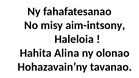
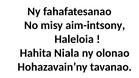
Alina: Alina -> Niala (67, 53)
